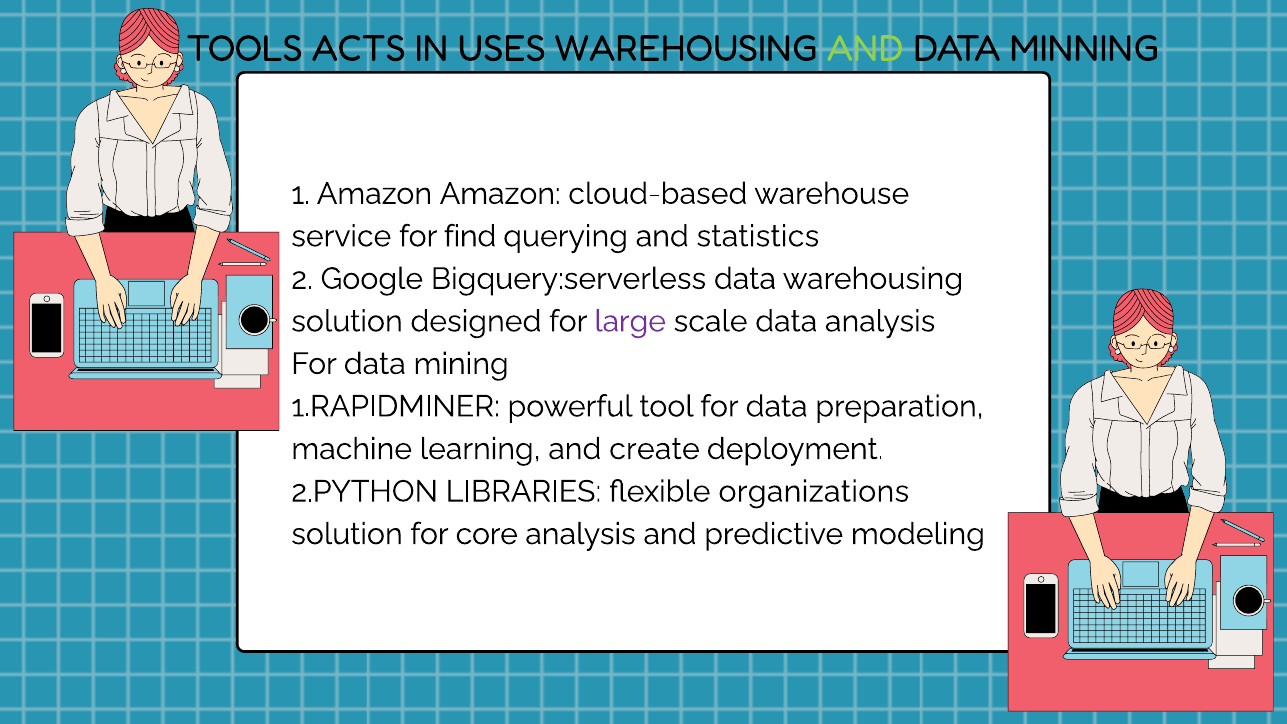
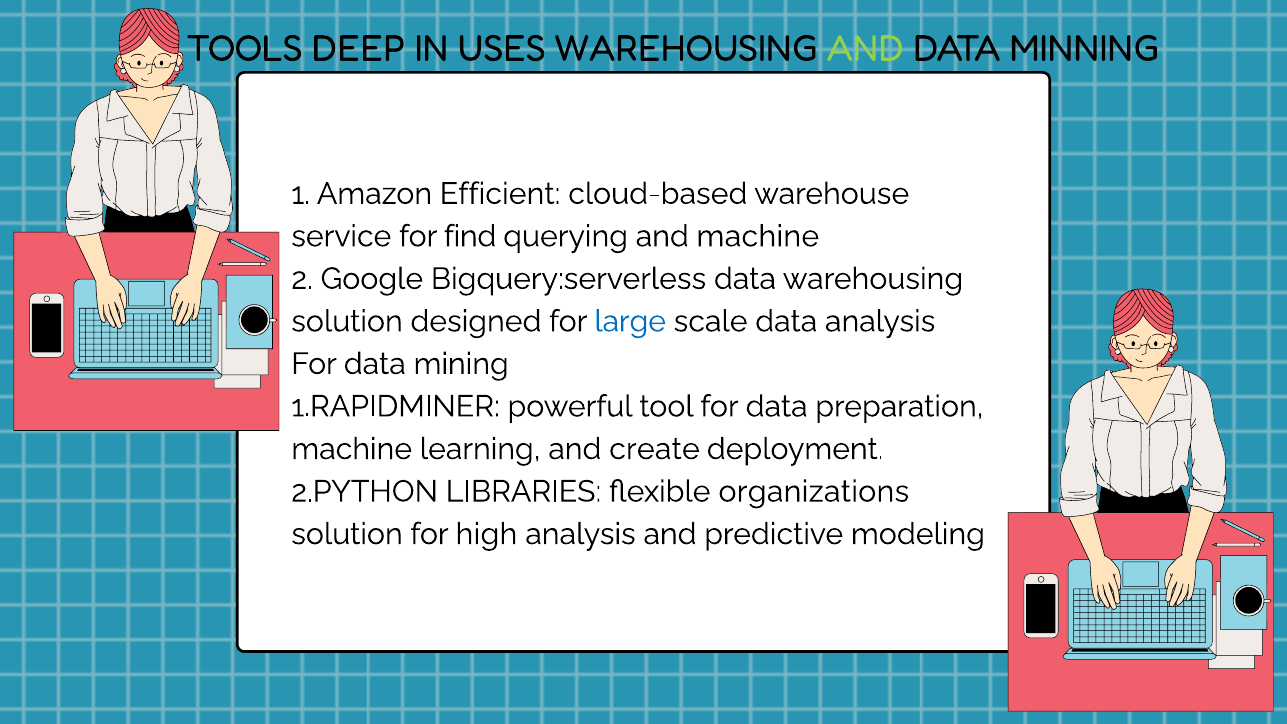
ACTS: ACTS -> DEEP (359, 48)
Amazon Amazon: Amazon -> Efficient (500, 194)
and statistics: statistics -> machine (758, 236)
large colour: purple -> blue (630, 321)
core: core -> high (486, 534)
